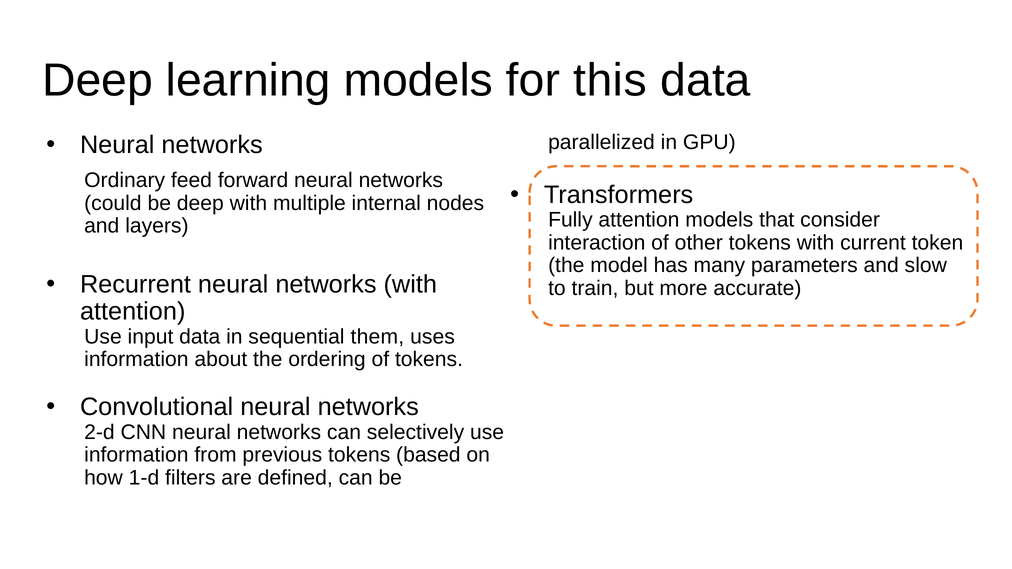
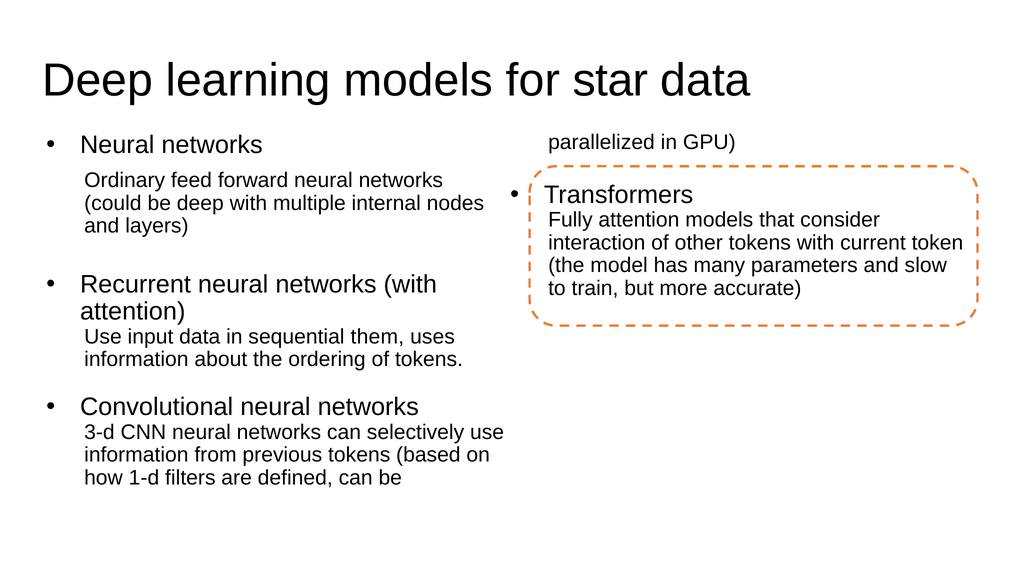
this: this -> star (610, 81)
2-d: 2-d -> 3-d (99, 432)
